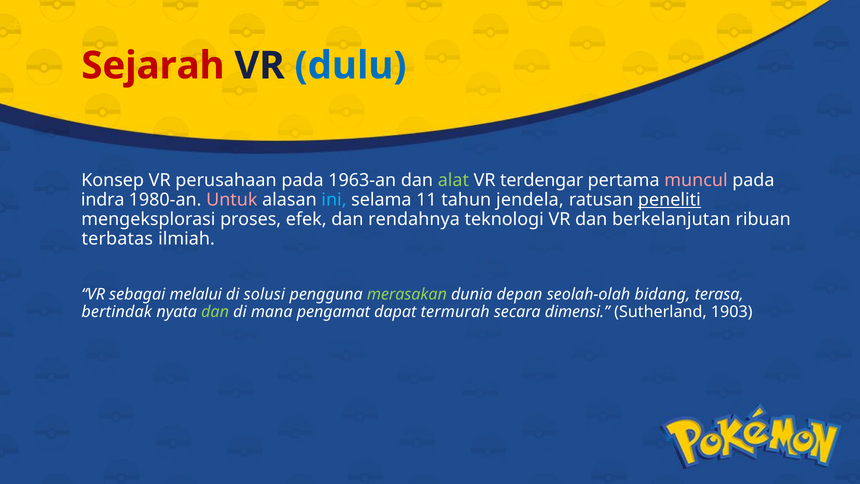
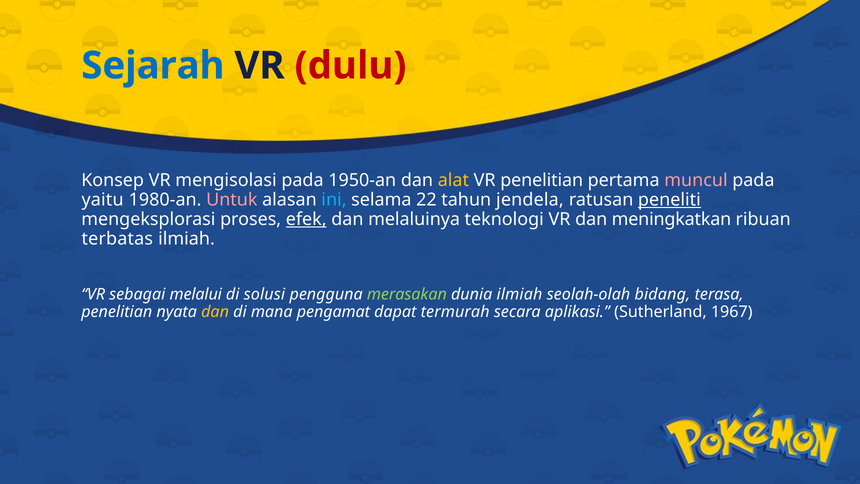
Sejarah colour: red -> blue (153, 66)
dulu colour: blue -> red (351, 66)
perusahaan: perusahaan -> mengisolasi (226, 180)
1963-an: 1963-an -> 1950-an (362, 180)
alat colour: light green -> yellow (453, 180)
VR terdengar: terdengar -> penelitian (542, 180)
indra: indra -> yaitu (103, 200)
11: 11 -> 22 (426, 200)
efek underline: none -> present (306, 219)
rendahnya: rendahnya -> melaluinya (414, 219)
berkelanjutan: berkelanjutan -> meningkatkan (671, 219)
dunia depan: depan -> ilmiah (520, 294)
bertindak: bertindak -> penelitian (117, 312)
dan colour: light green -> yellow (215, 312)
dimensi: dimensi -> aplikasi (577, 312)
1903: 1903 -> 1967 (732, 312)
